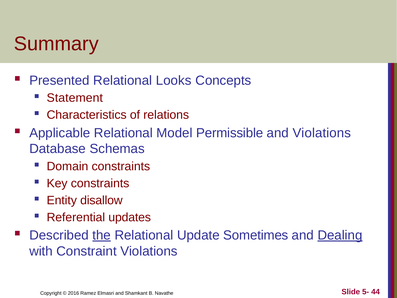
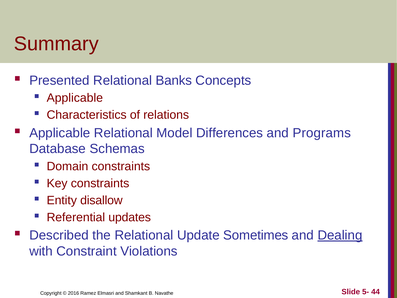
Looks: Looks -> Banks (174, 80)
Statement: Statement -> Applicable (75, 98)
Permissible: Permissible -> Differences (230, 133)
and Violations: Violations -> Programs (322, 133)
the underline: present -> none (102, 235)
